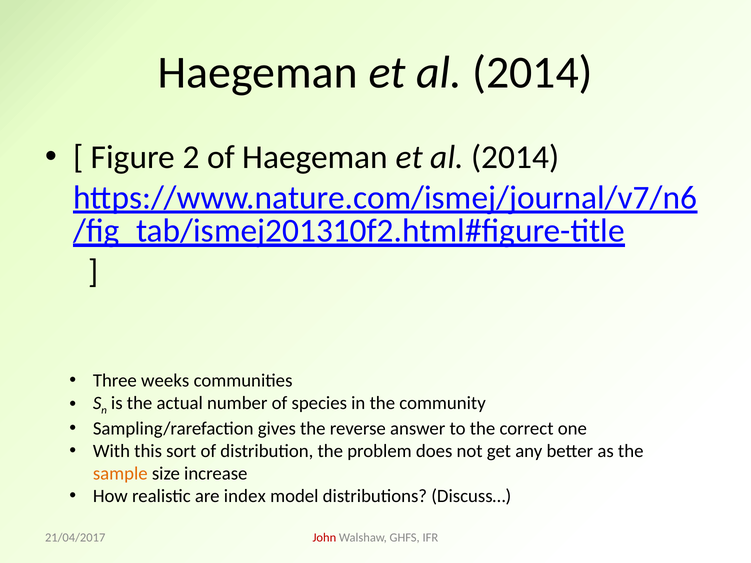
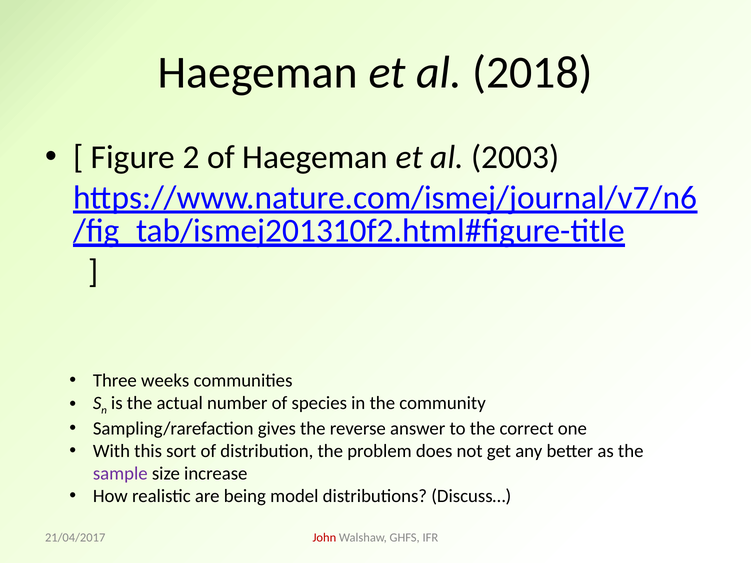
2014: 2014 -> 2018 (532, 73)
2014: 2014 -> 2003 (515, 158)
sample colour: orange -> purple (120, 474)
index: index -> being (245, 496)
